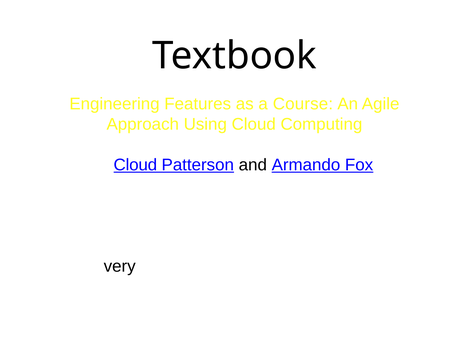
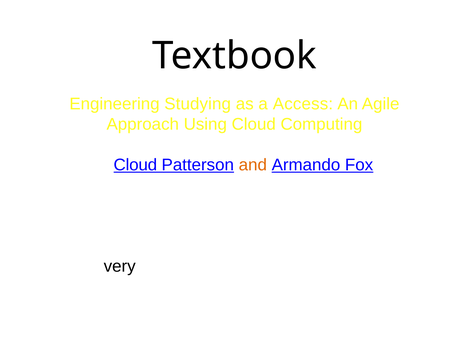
Features: Features -> Studying (198, 104)
a Course: Course -> Access (303, 104)
and colour: black -> orange (253, 165)
